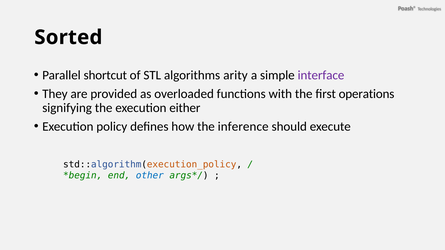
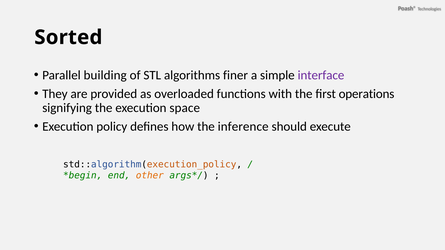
shortcut: shortcut -> building (105, 75)
arity: arity -> finer (236, 75)
either: either -> space (185, 108)
other colour: blue -> orange (150, 176)
